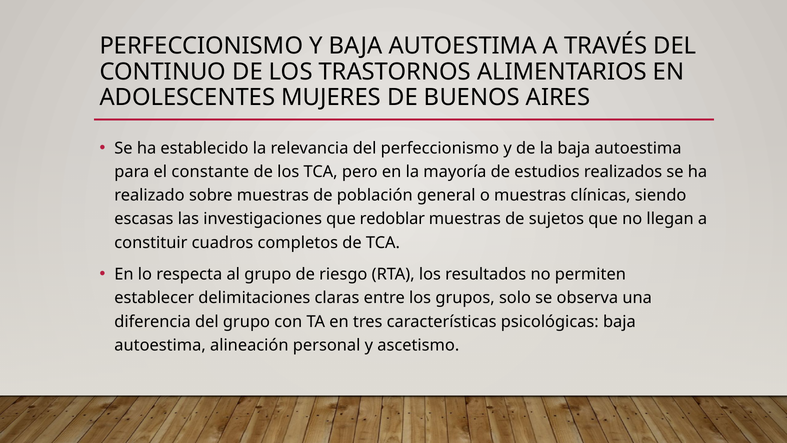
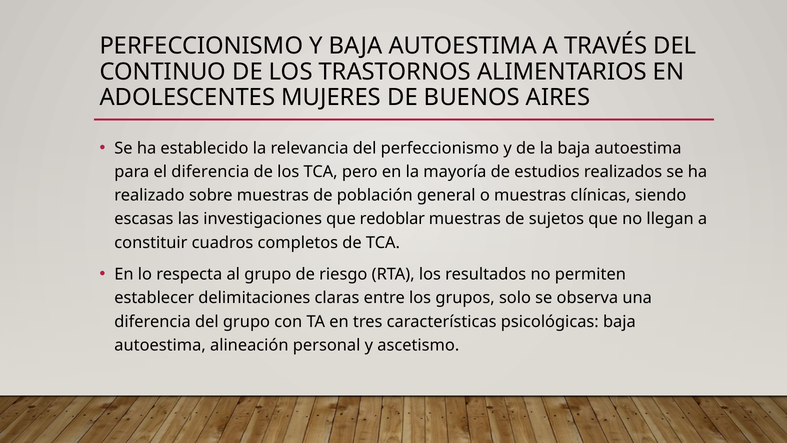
el constante: constante -> diferencia (210, 172)
